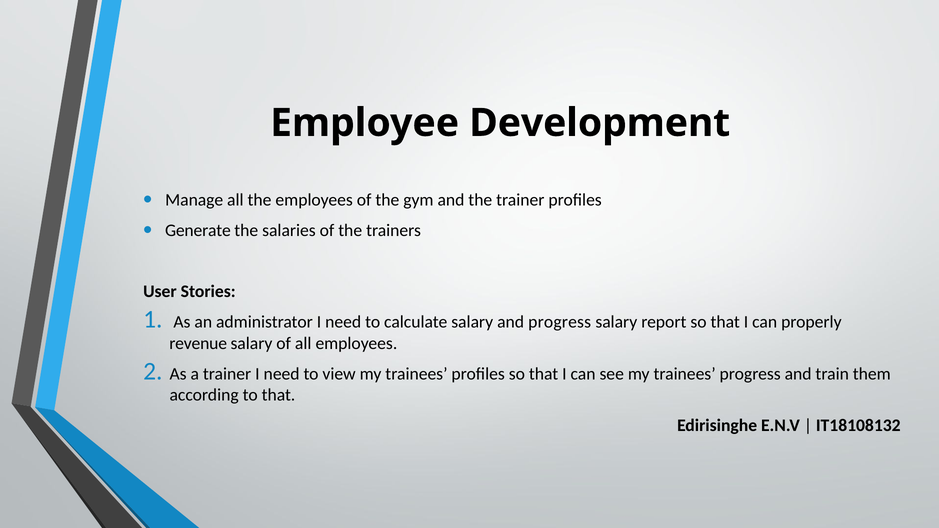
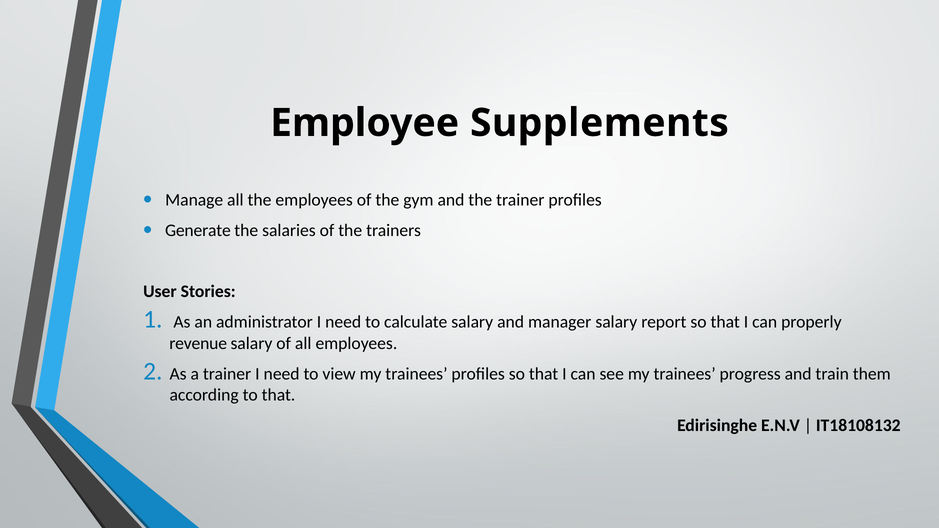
Development: Development -> Supplements (599, 123)
and progress: progress -> manager (560, 322)
